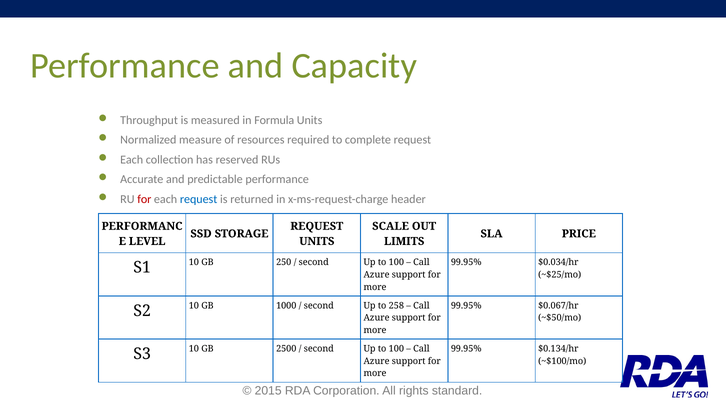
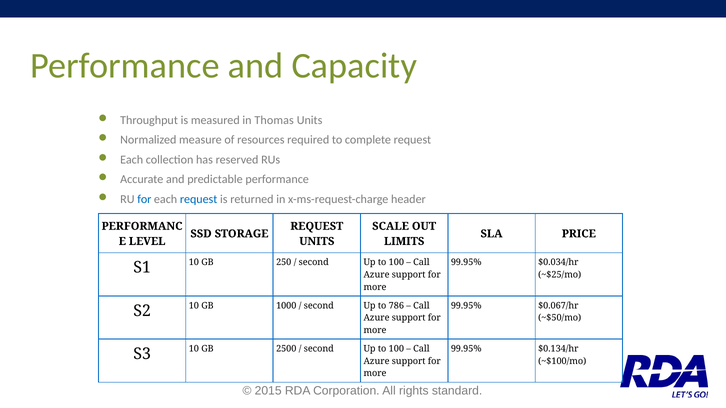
Formula: Formula -> Thomas (274, 120)
for colour: red -> blue (144, 199)
258: 258 -> 786 (396, 306)
